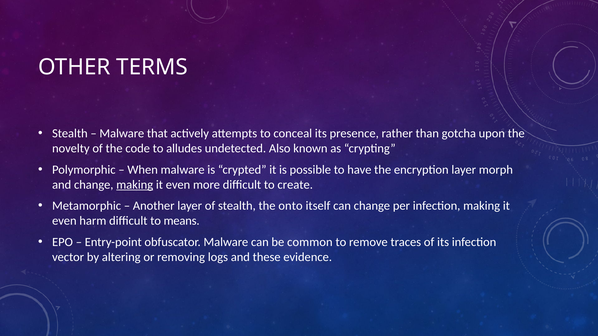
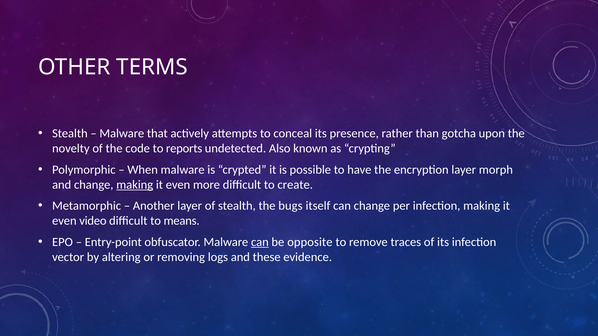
alludes: alludes -> reports (184, 149)
onto: onto -> bugs (290, 206)
harm: harm -> video (93, 221)
can underline: none -> present (260, 242)
common: common -> opposite (310, 242)
